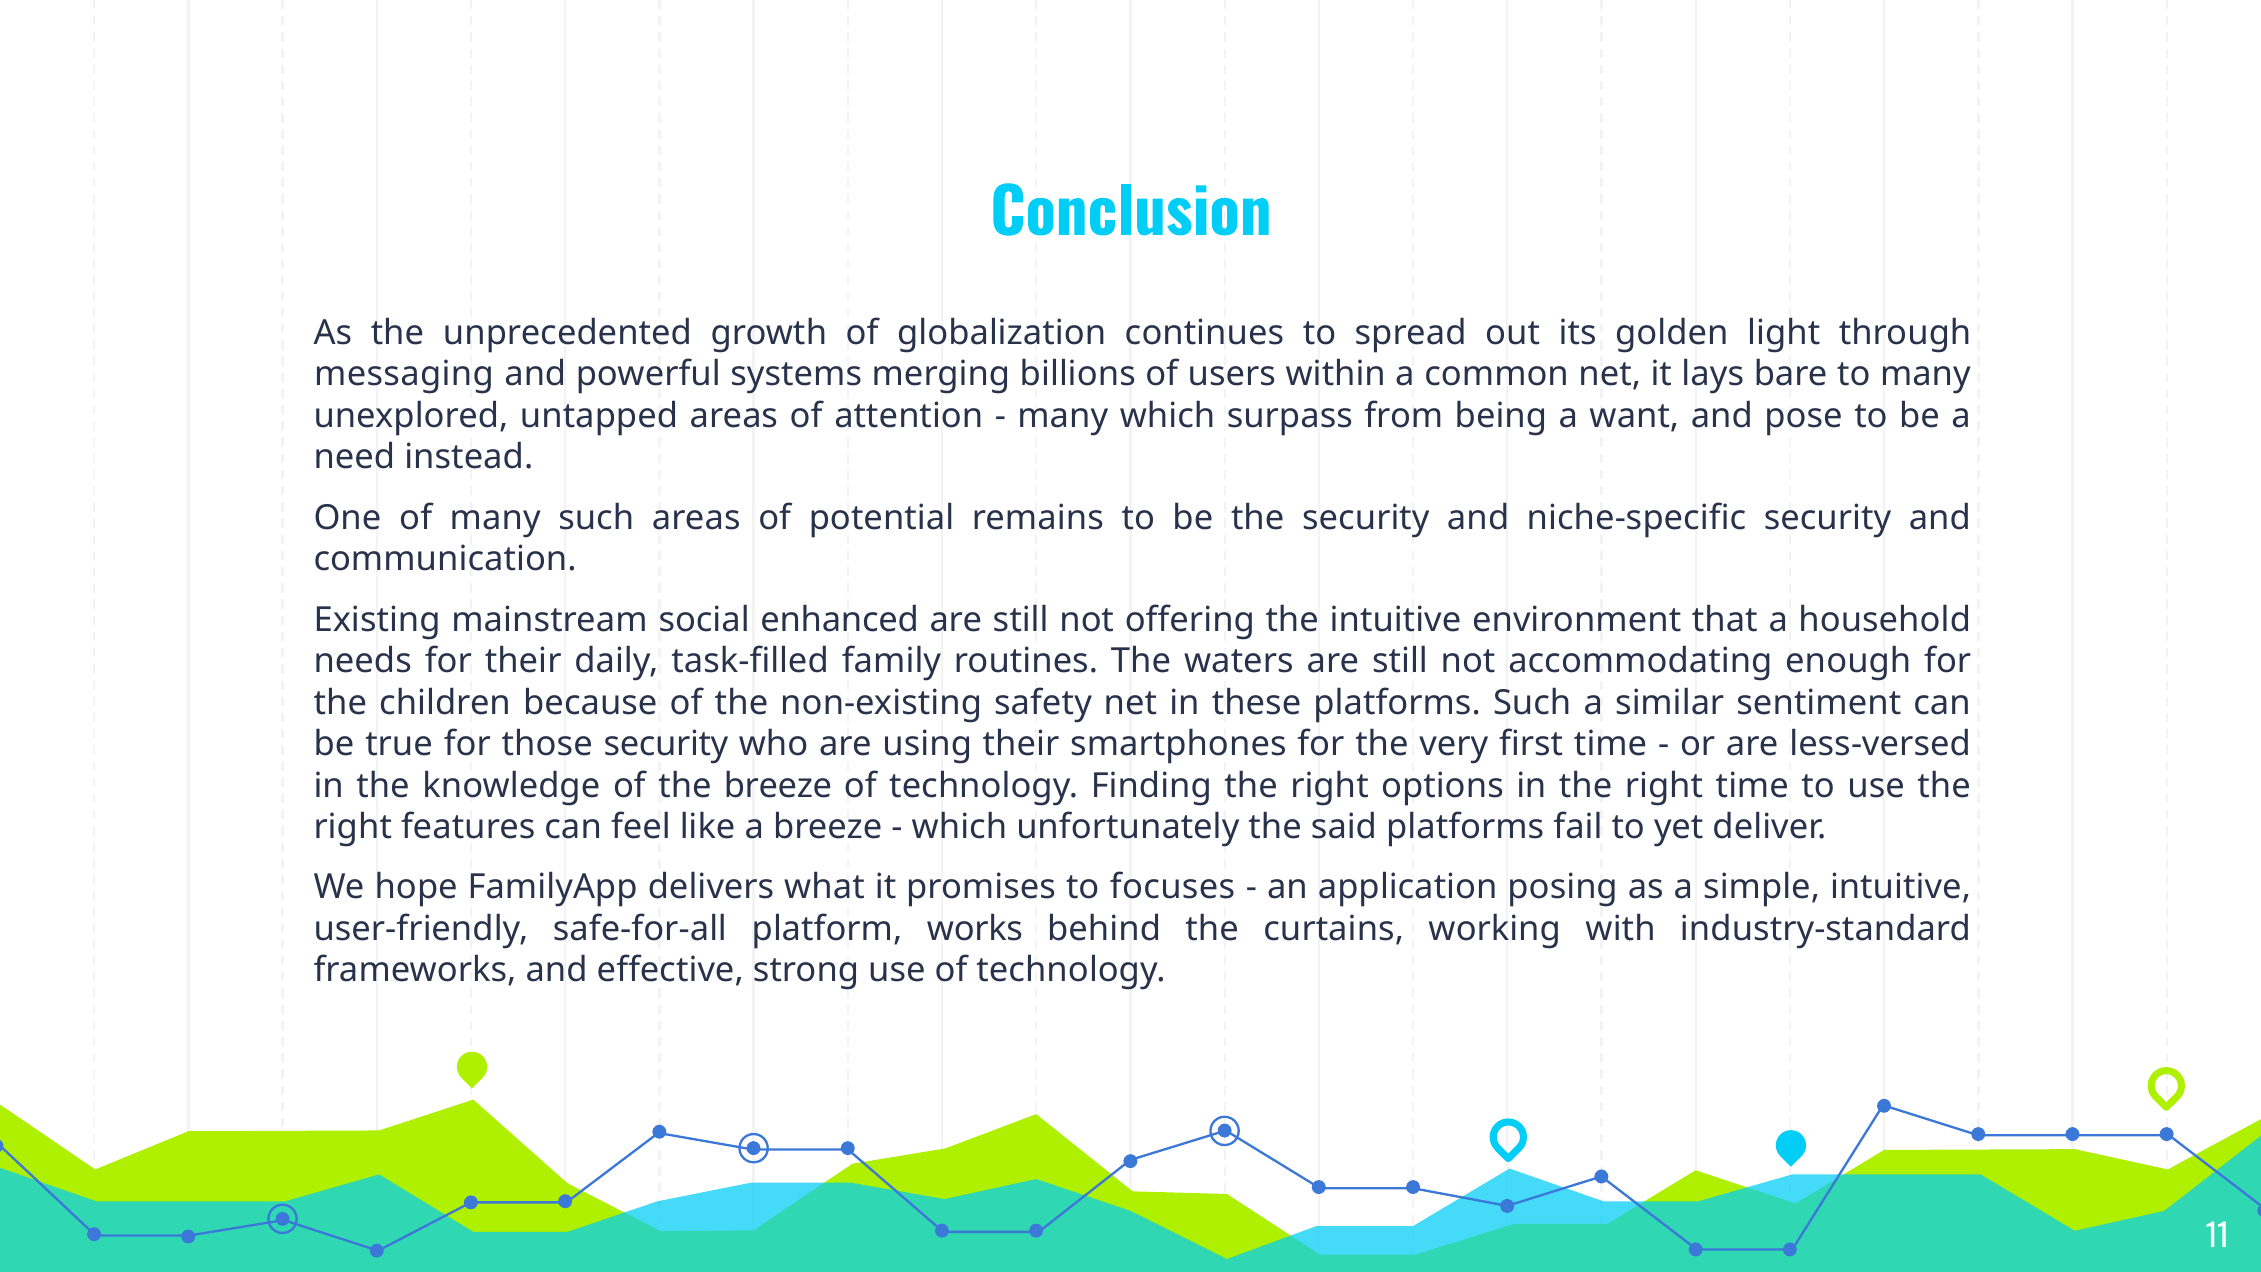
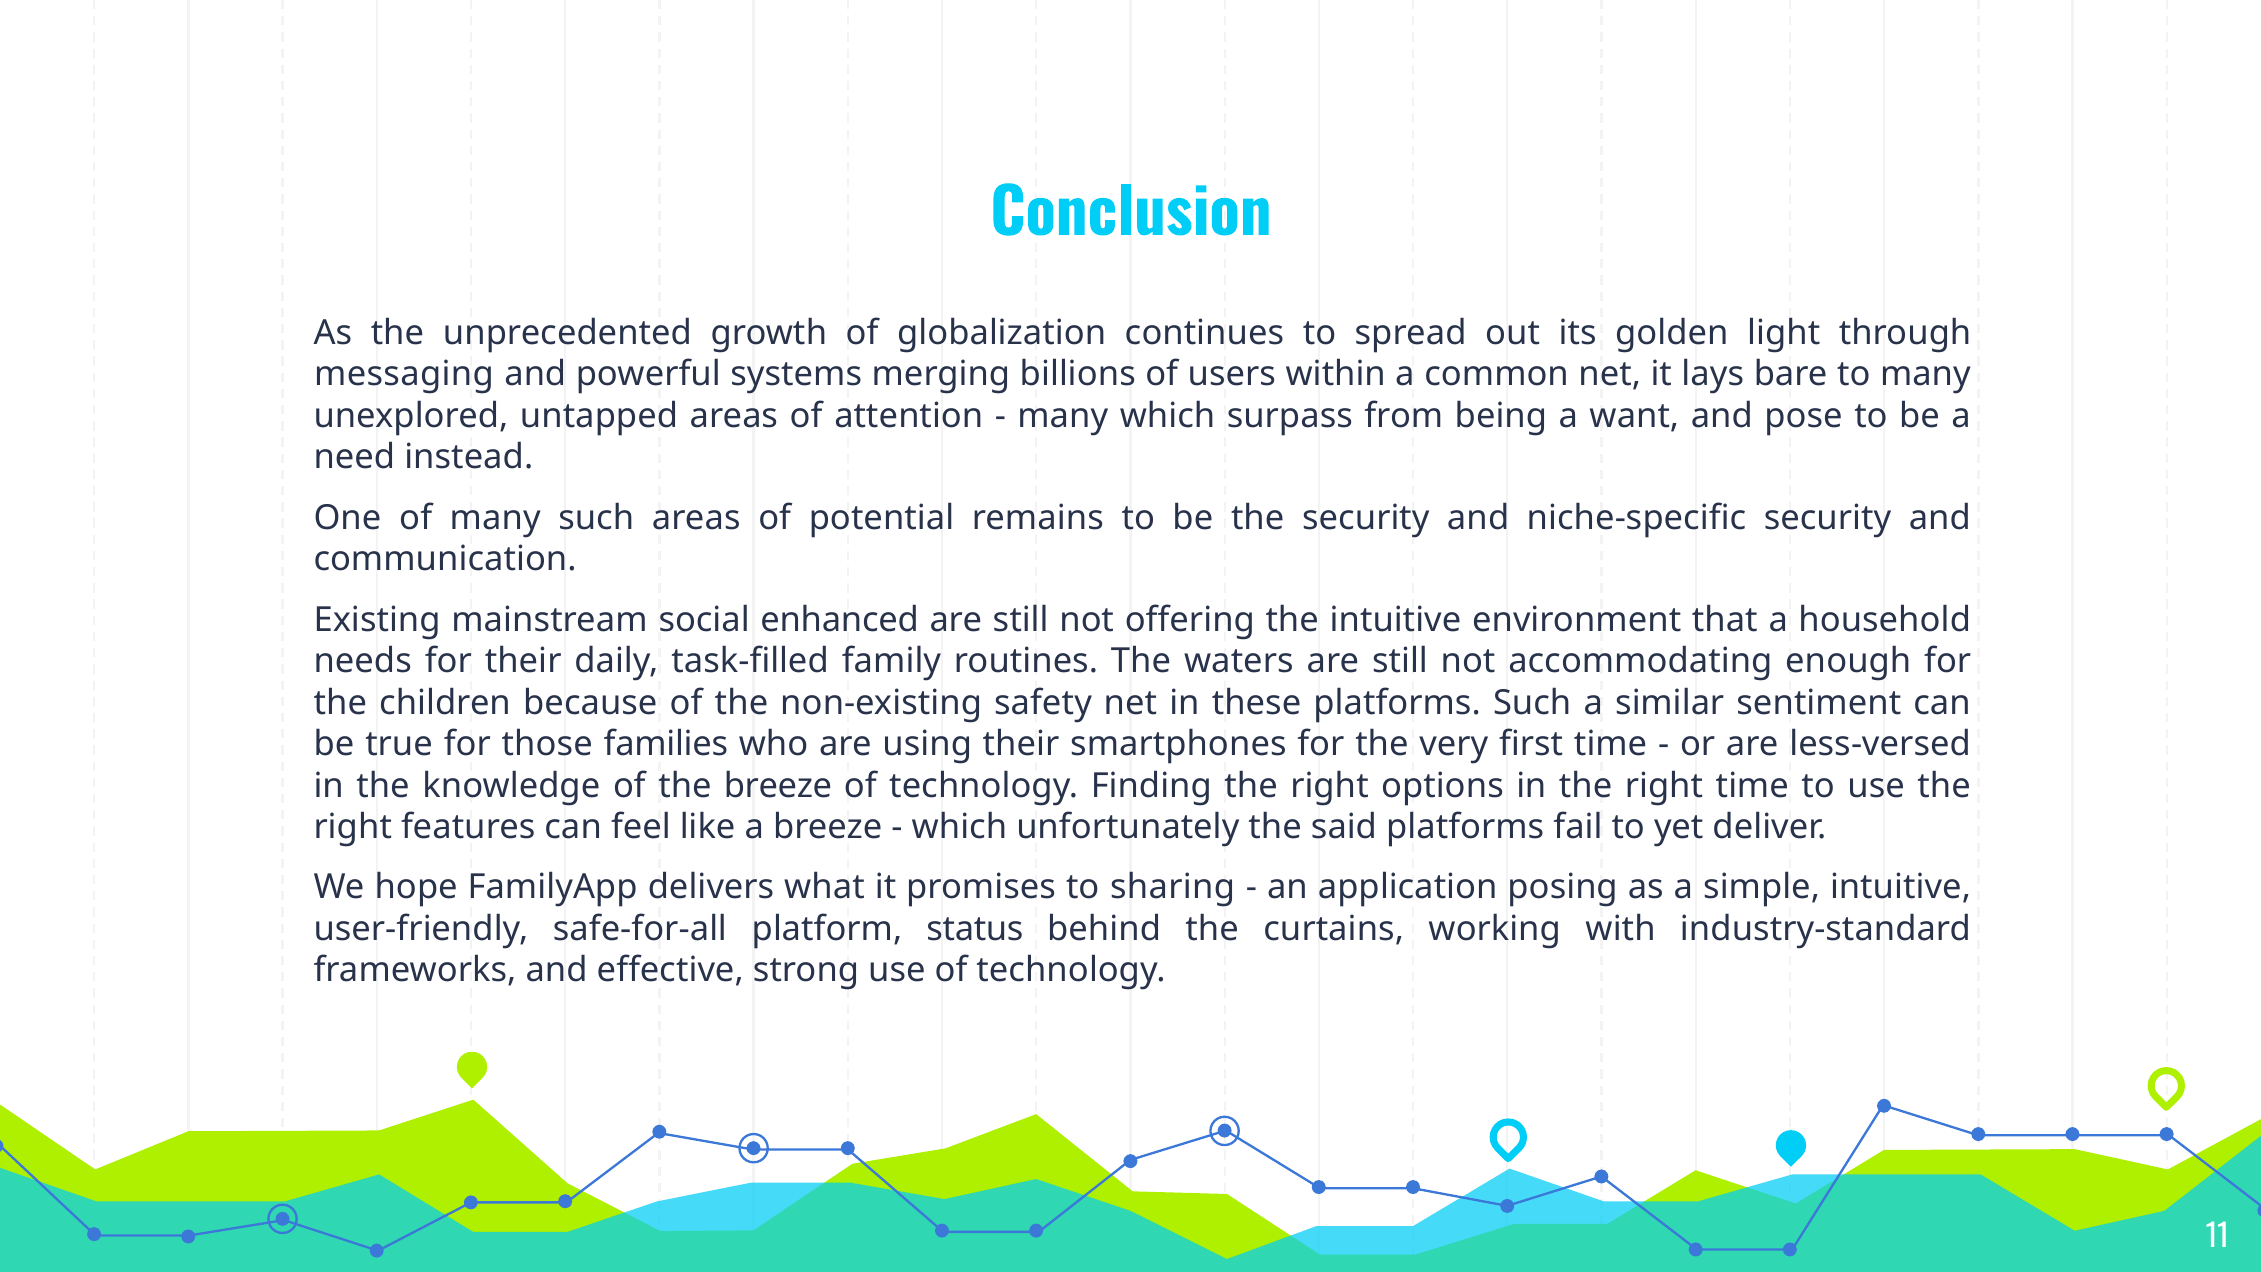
those security: security -> families (666, 744)
focuses: focuses -> sharing (1173, 887)
works: works -> status (975, 929)
